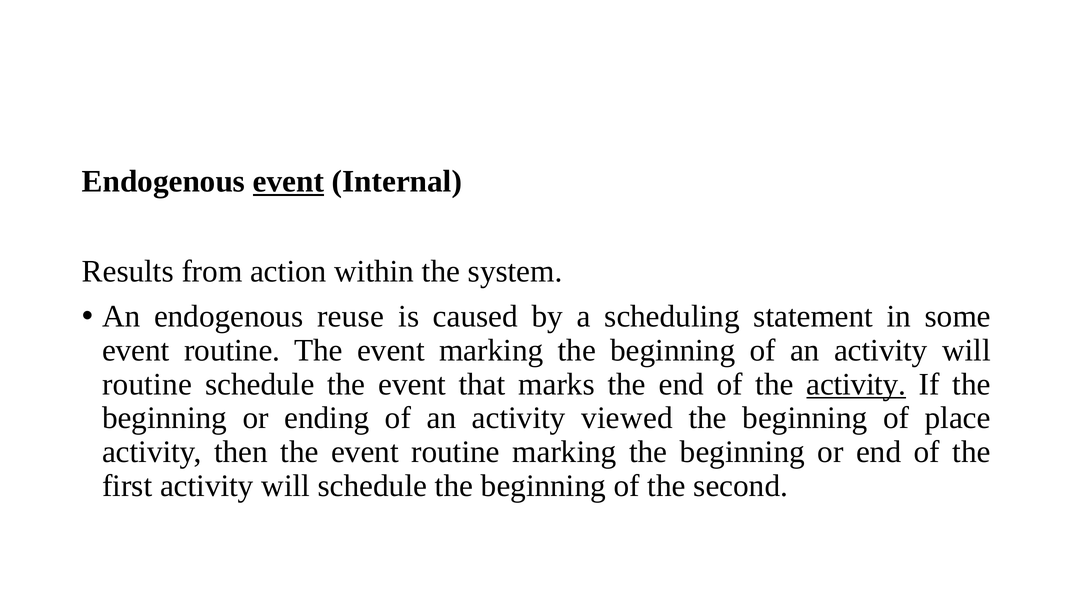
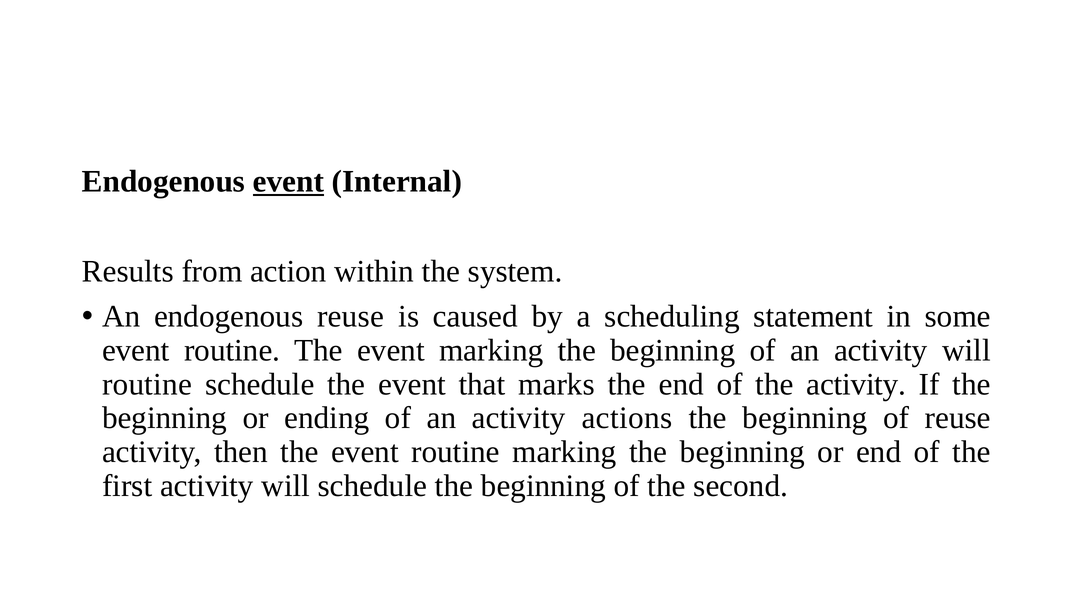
activity underline: present -> none (856, 384)
viewed: viewed -> actions (627, 418)
of place: place -> reuse (958, 418)
